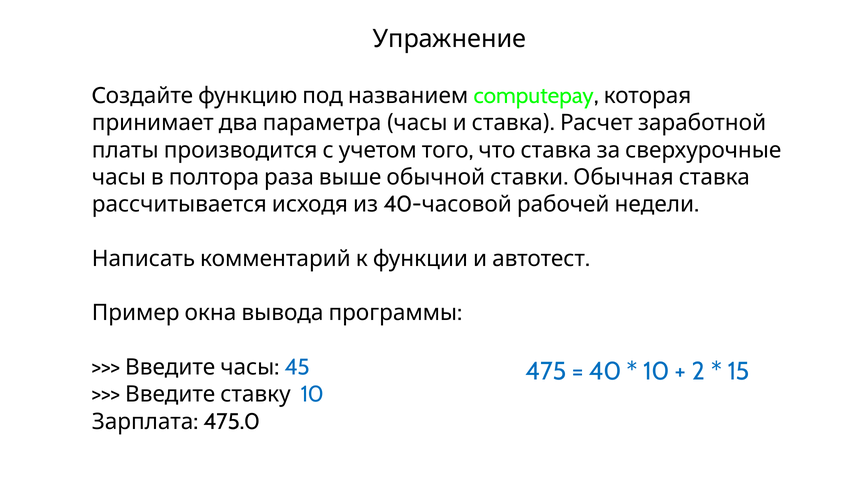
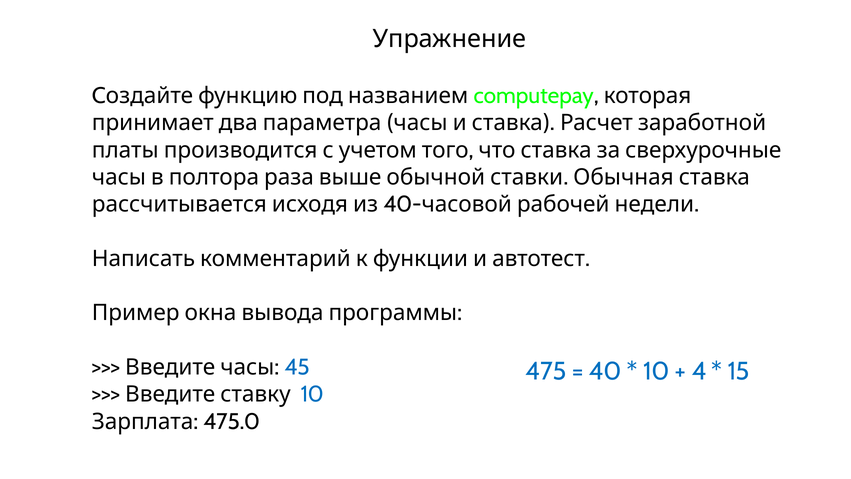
2: 2 -> 4 (699, 371)
